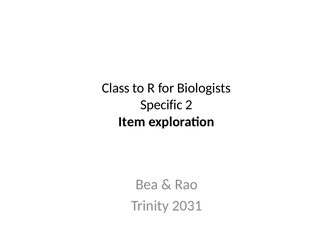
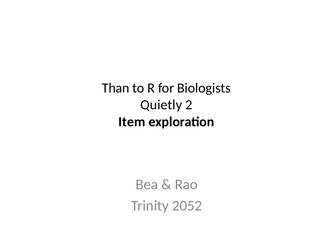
Class: Class -> Than (116, 88)
Specific: Specific -> Quietly (161, 105)
2031: 2031 -> 2052 (187, 205)
